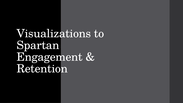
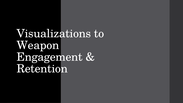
Spartan: Spartan -> Weapon (38, 45)
